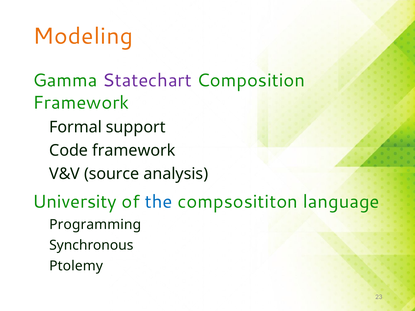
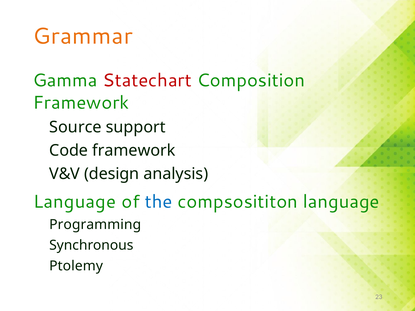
Modeling: Modeling -> Grammar (83, 36)
Statechart colour: purple -> red (147, 81)
Formal: Formal -> Source (75, 127)
source: source -> design (112, 174)
University: University -> Language (75, 202)
